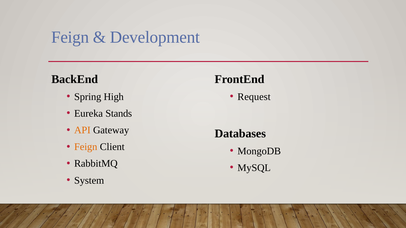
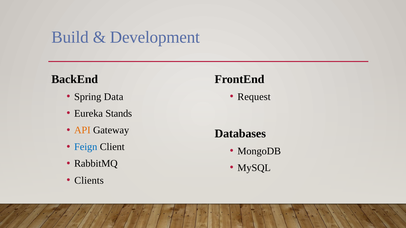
Feign: Feign -> Build (70, 37)
High: High -> Data (114, 97)
Feign colour: orange -> blue (86, 147)
System: System -> Clients (89, 181)
